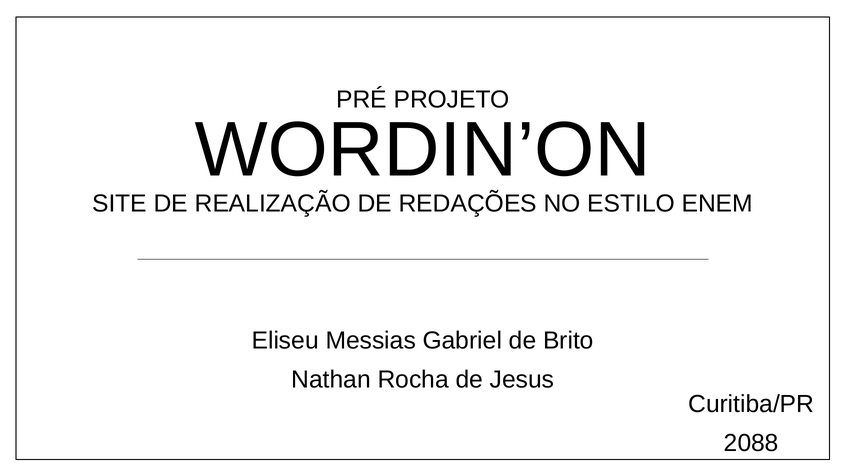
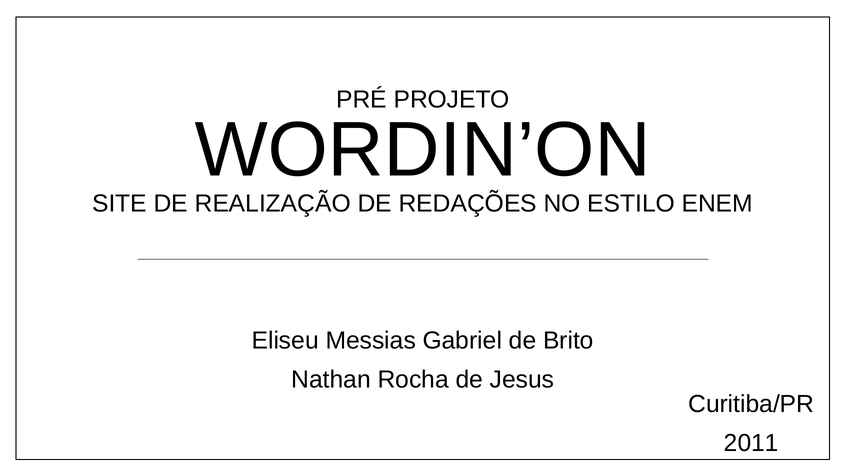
2088: 2088 -> 2011 (751, 443)
